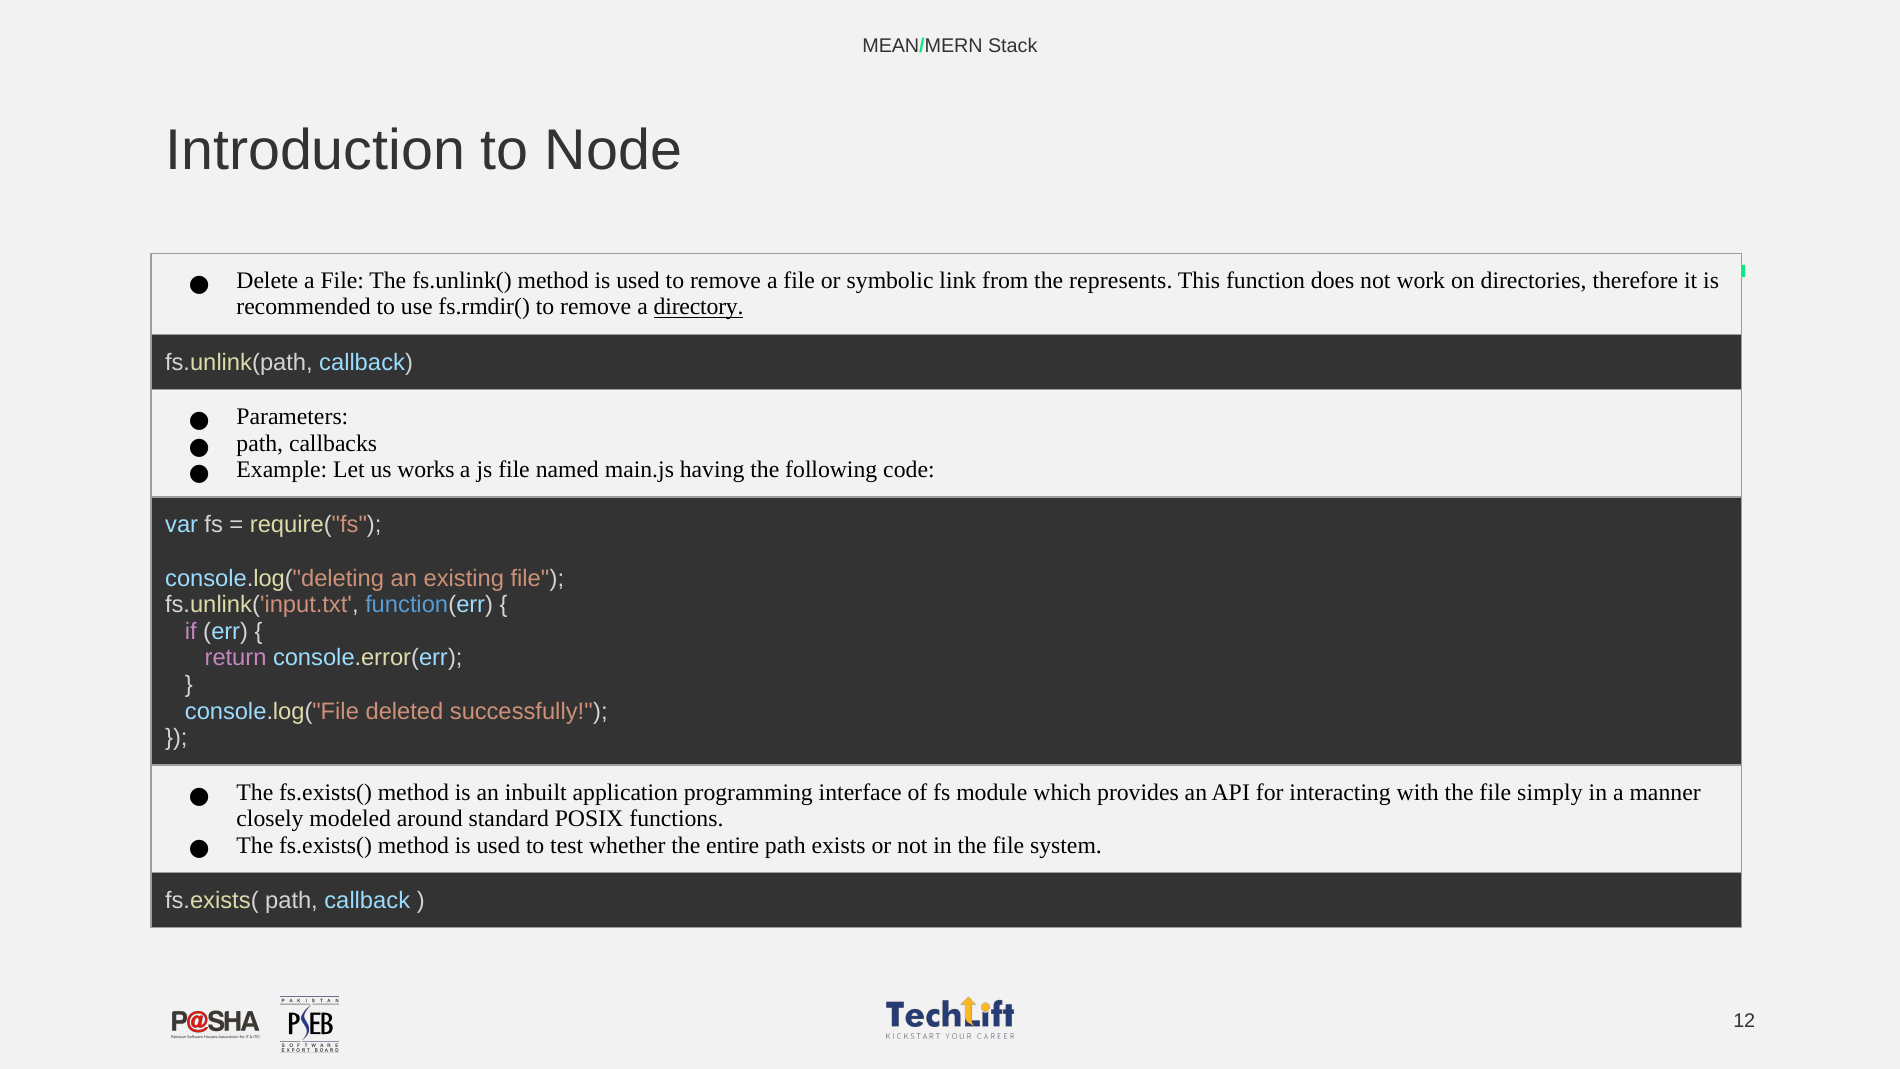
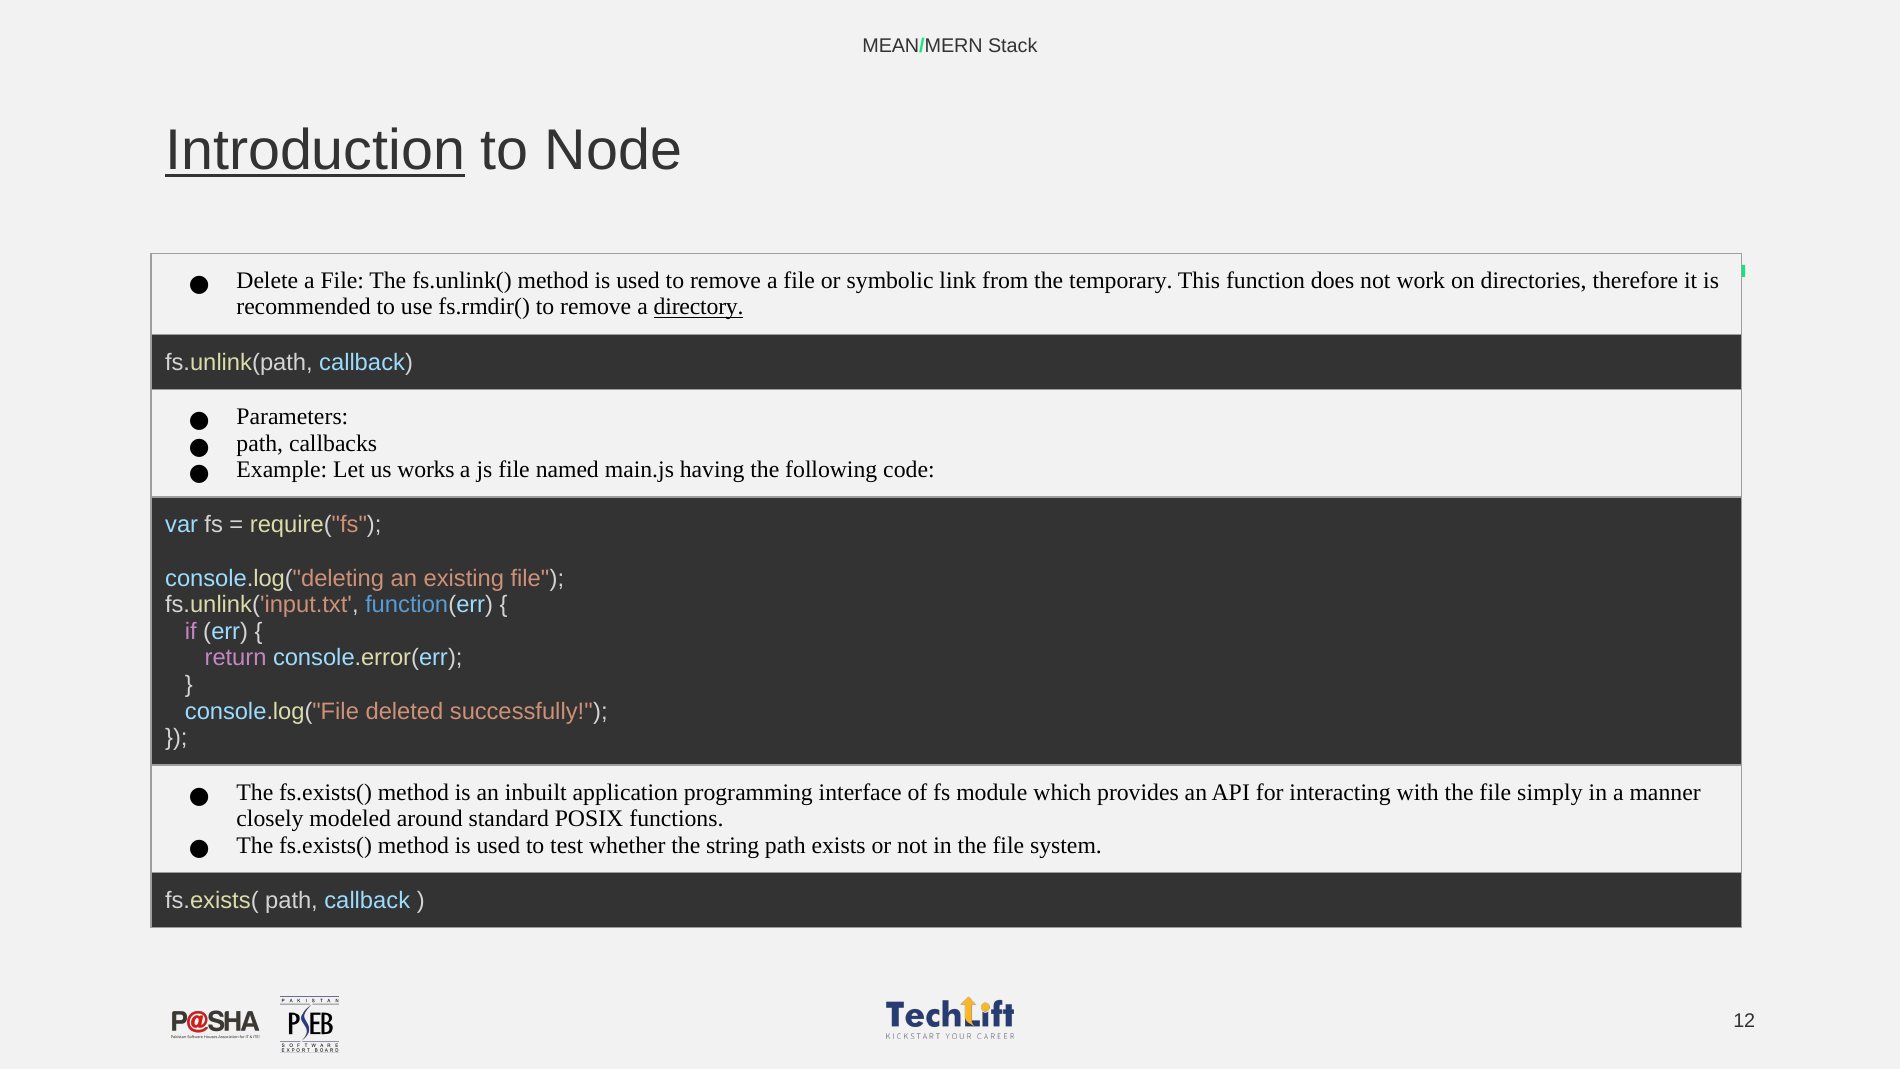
Introduction underline: none -> present (315, 151)
represents: represents -> temporary (1121, 281)
entire: entire -> string (733, 845)
